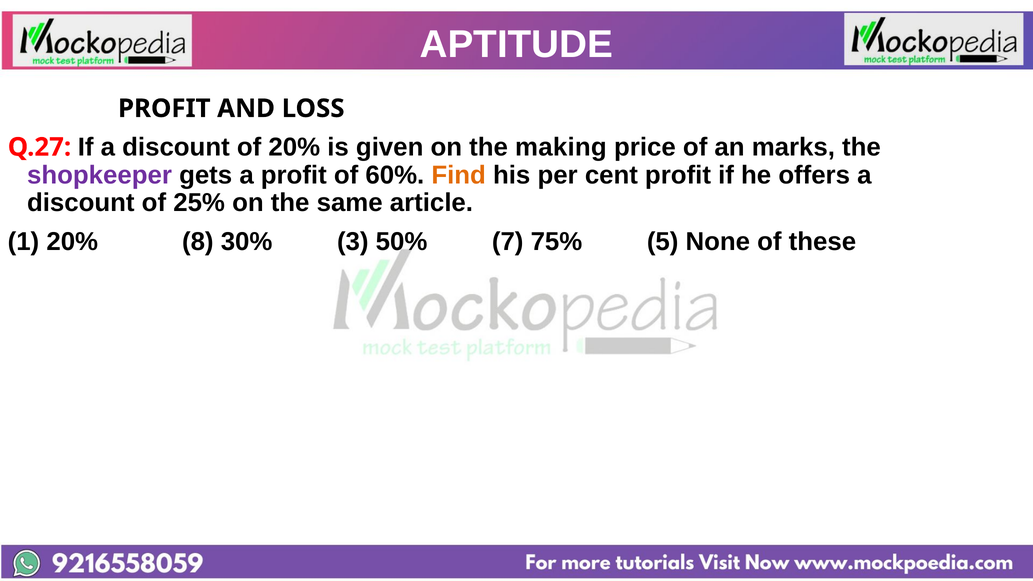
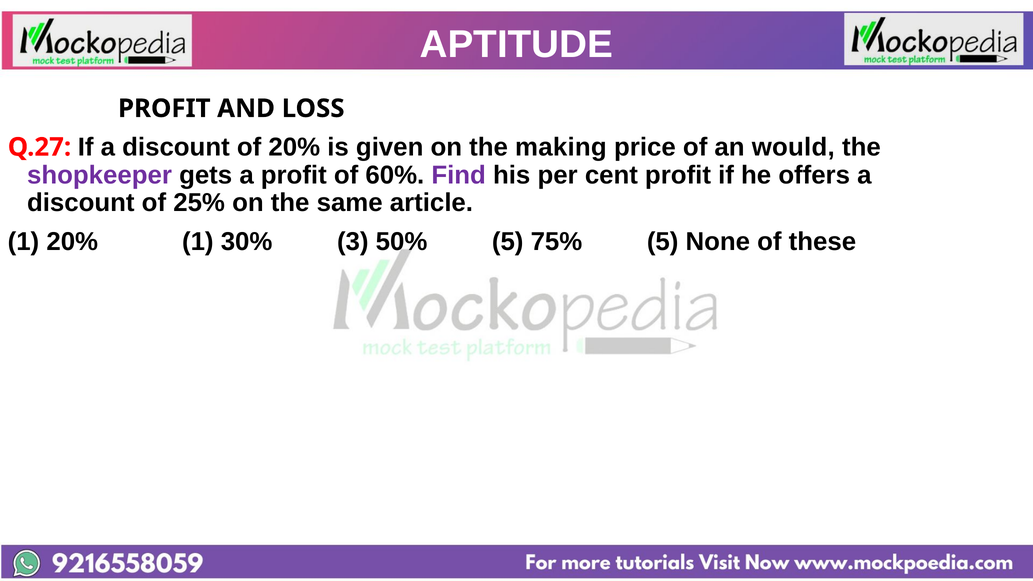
marks: marks -> would (793, 147)
Find colour: orange -> purple (459, 175)
20% 8: 8 -> 1 (198, 242)
50% 7: 7 -> 5 (508, 242)
